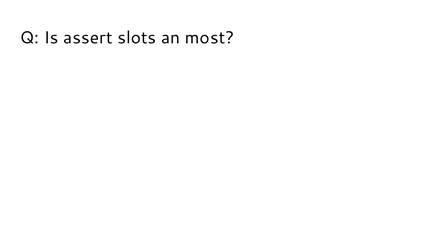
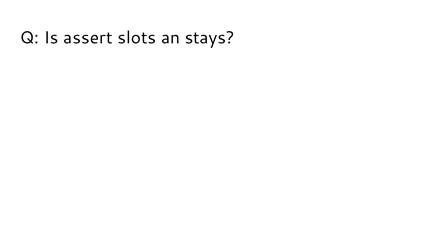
most: most -> stays (210, 38)
